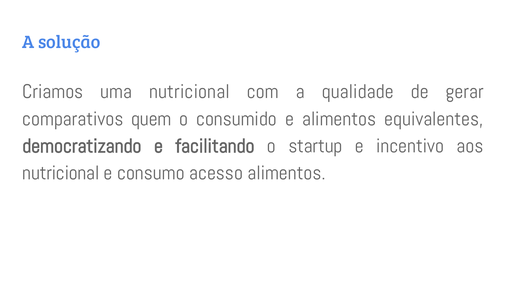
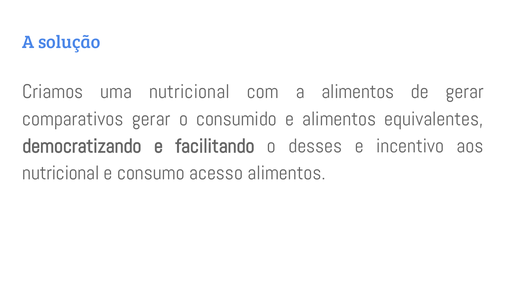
a qualidade: qualidade -> alimentos (358, 92)
comparativos quem: quem -> gerar (151, 119)
startup: startup -> desses (315, 146)
